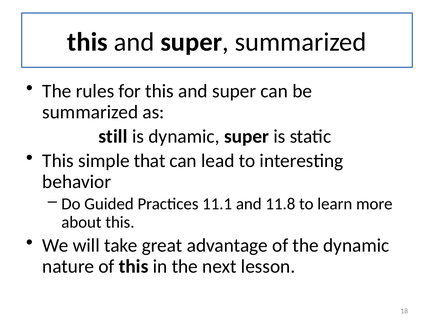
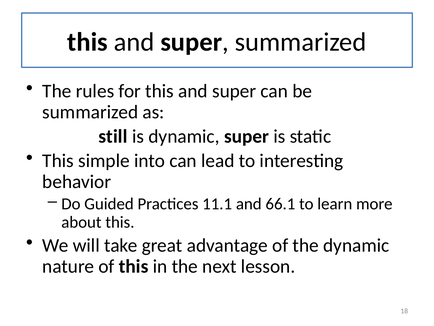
that: that -> into (150, 161)
11.8: 11.8 -> 66.1 (280, 204)
